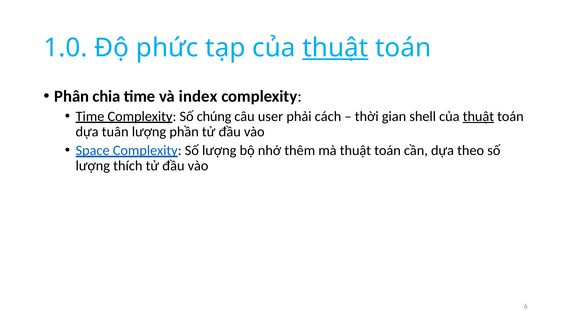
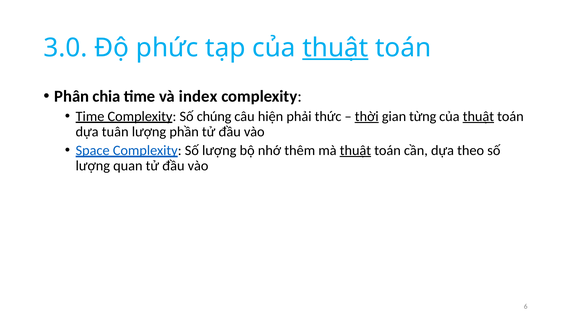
1.0: 1.0 -> 3.0 (66, 48)
user: user -> hiện (271, 116)
cách: cách -> thức (328, 116)
thời underline: none -> present (367, 116)
shell: shell -> từng (423, 116)
thuật underline: none -> present (355, 150)
thích: thích -> quan (128, 166)
